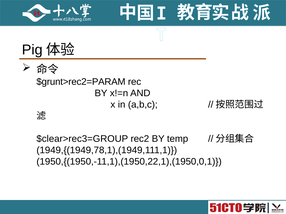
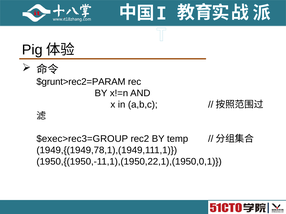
$clear>rec3=GROUP: $clear>rec3=GROUP -> $exec>rec3=GROUP (82, 139)
